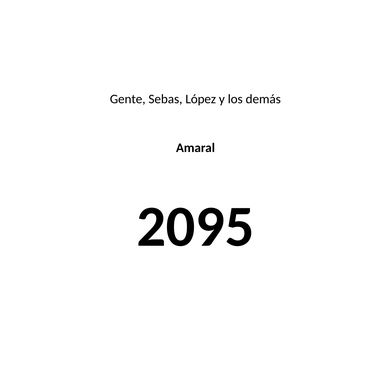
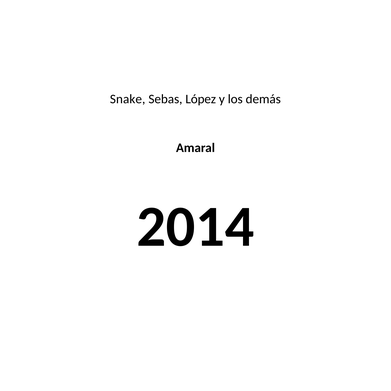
Gente: Gente -> Snake (128, 99)
2095: 2095 -> 2014 (195, 227)
